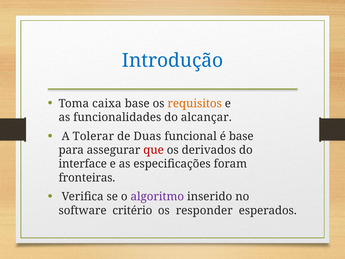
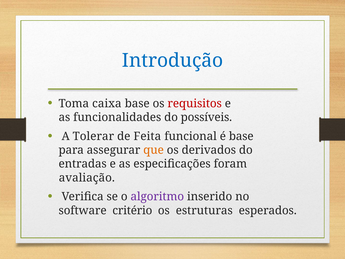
requisitos colour: orange -> red (195, 103)
alcançar: alcançar -> possíveis (206, 117)
Duas: Duas -> Feita (147, 136)
que colour: red -> orange (154, 150)
interface: interface -> entradas (83, 164)
fronteiras: fronteiras -> avaliação (87, 178)
responder: responder -> estruturas (204, 210)
